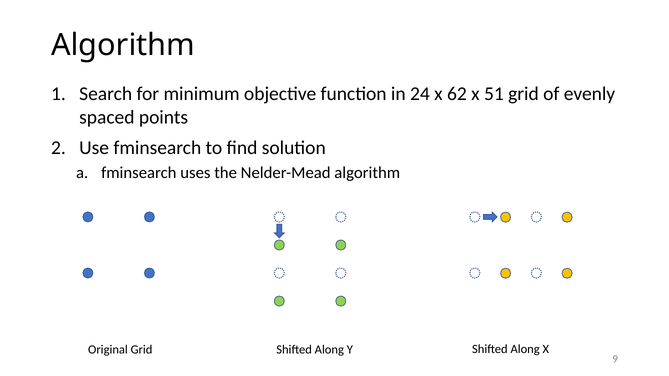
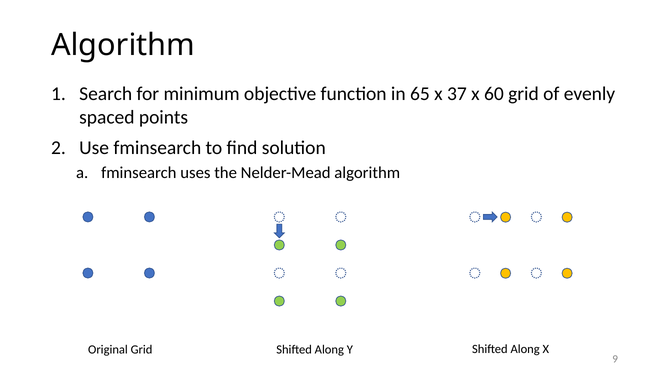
24: 24 -> 65 (420, 94)
62: 62 -> 37 (457, 94)
51: 51 -> 60 (494, 94)
